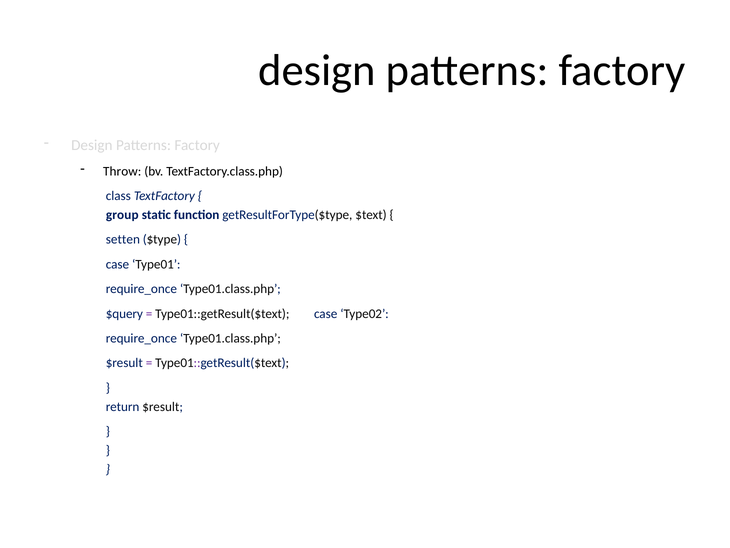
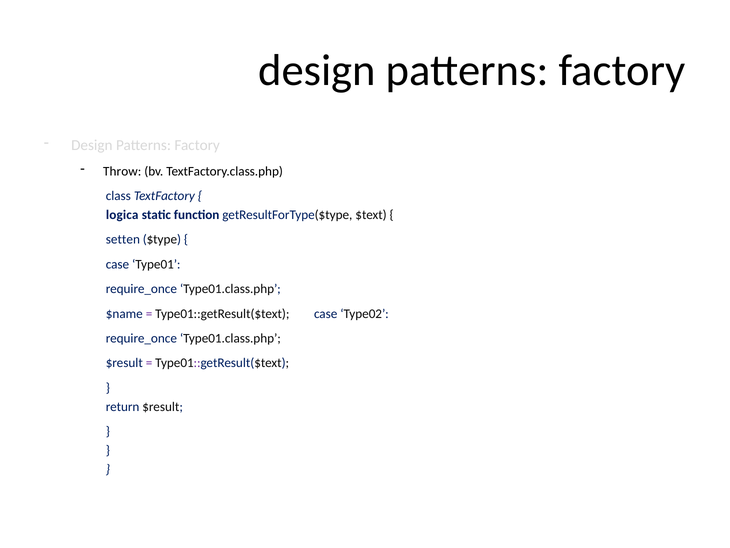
group: group -> logica (122, 215)
$query: $query -> $name (124, 313)
